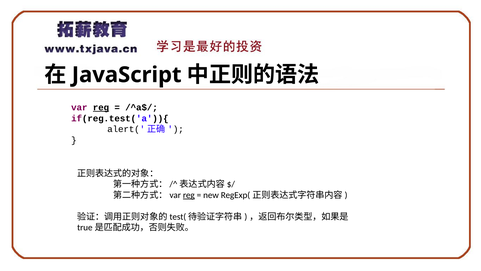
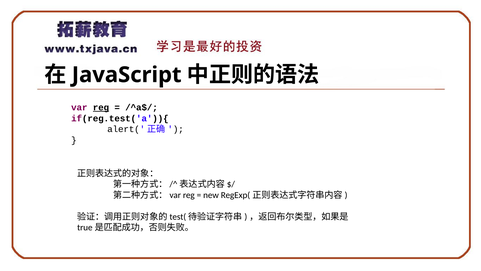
reg underline: present -> none (189, 195)
